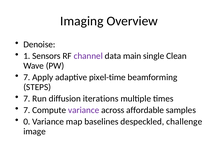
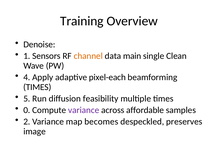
Imaging: Imaging -> Training (82, 21)
channel colour: purple -> orange (88, 56)
7: 7 -> 4 (27, 77)
pixel-time: pixel-time -> pixel-each (107, 77)
STEPS: STEPS -> TIMES (37, 87)
7: 7 -> 5 (27, 99)
iterations: iterations -> feasibility (101, 99)
7: 7 -> 0 (27, 110)
0: 0 -> 2 (27, 122)
baselines: baselines -> becomes (101, 122)
challenge: challenge -> preserves (184, 122)
